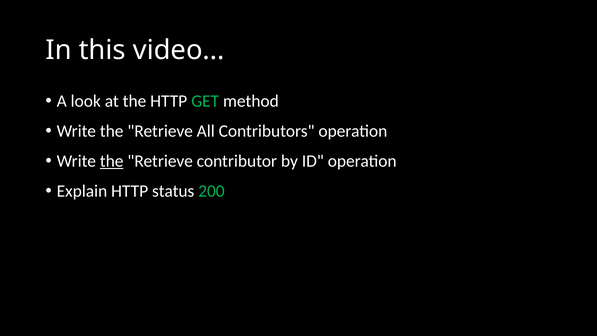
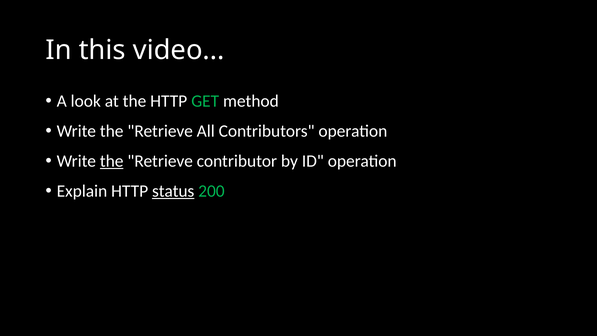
status underline: none -> present (173, 191)
